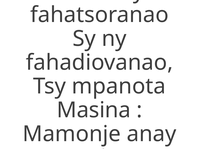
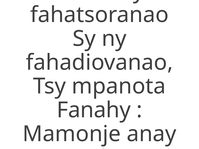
Masina: Masina -> Fanahy (94, 110)
